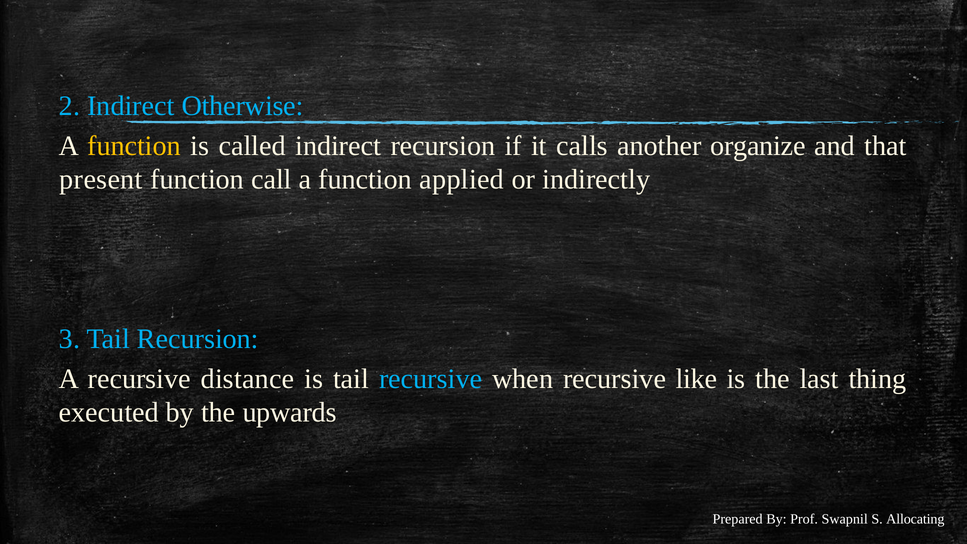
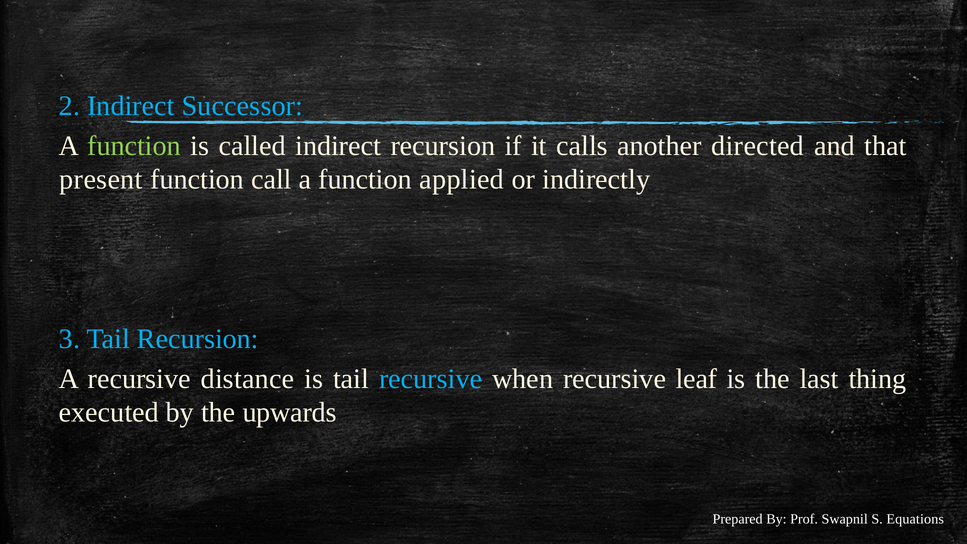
Otherwise: Otherwise -> Successor (242, 106)
function colour: yellow -> light green (134, 146)
organize: organize -> directed (758, 146)
like: like -> leaf (697, 379)
Allocating: Allocating -> Equations (915, 519)
